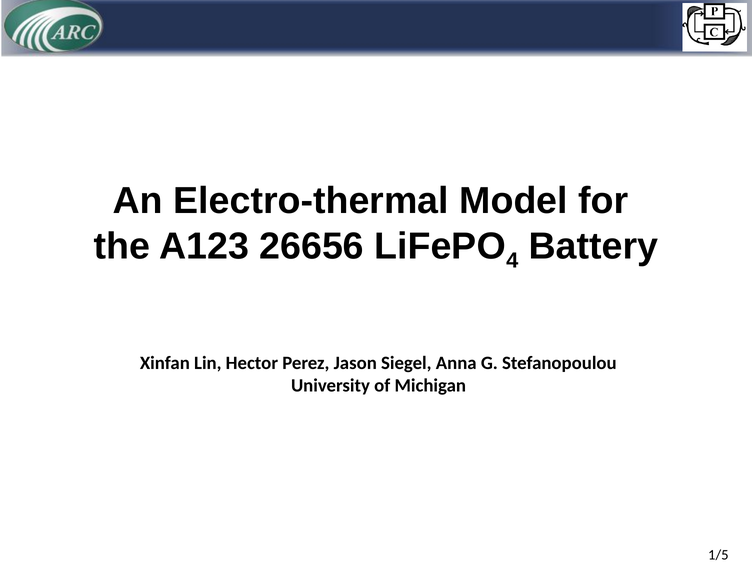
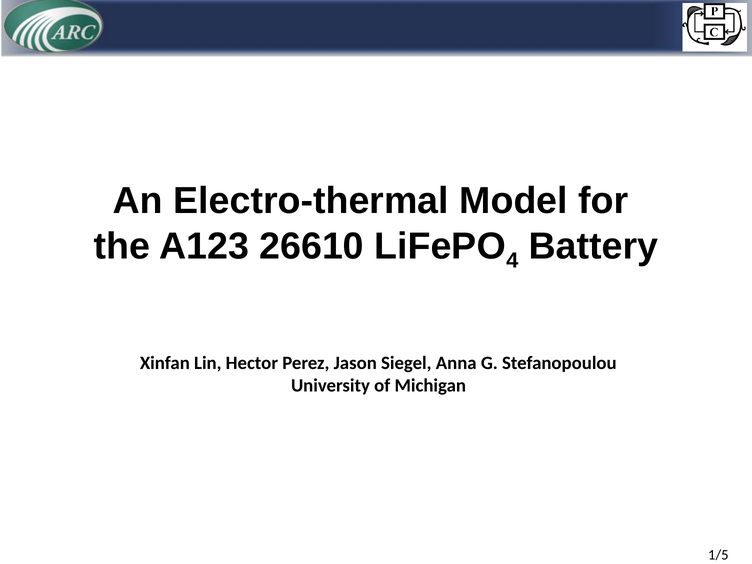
26656: 26656 -> 26610 (312, 246)
